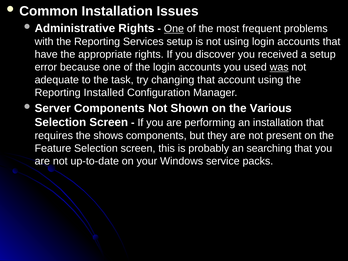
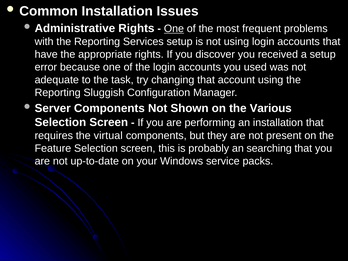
was underline: present -> none (279, 67)
Installed: Installed -> Sluggish (104, 93)
shows: shows -> virtual (108, 136)
